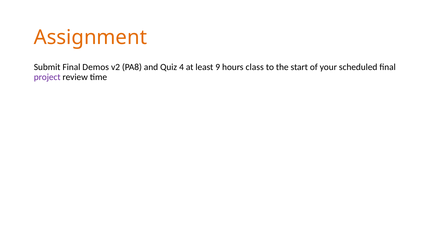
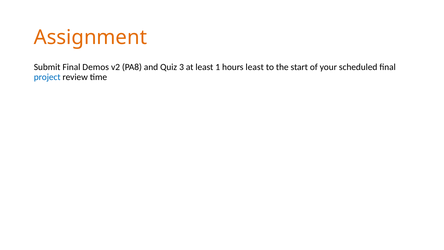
4: 4 -> 3 (182, 67)
9: 9 -> 1 (218, 67)
hours class: class -> least (255, 67)
project colour: purple -> blue (47, 77)
